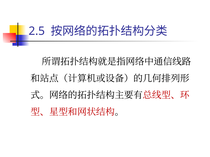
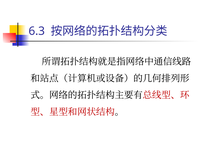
2.5: 2.5 -> 6.3 (37, 31)
